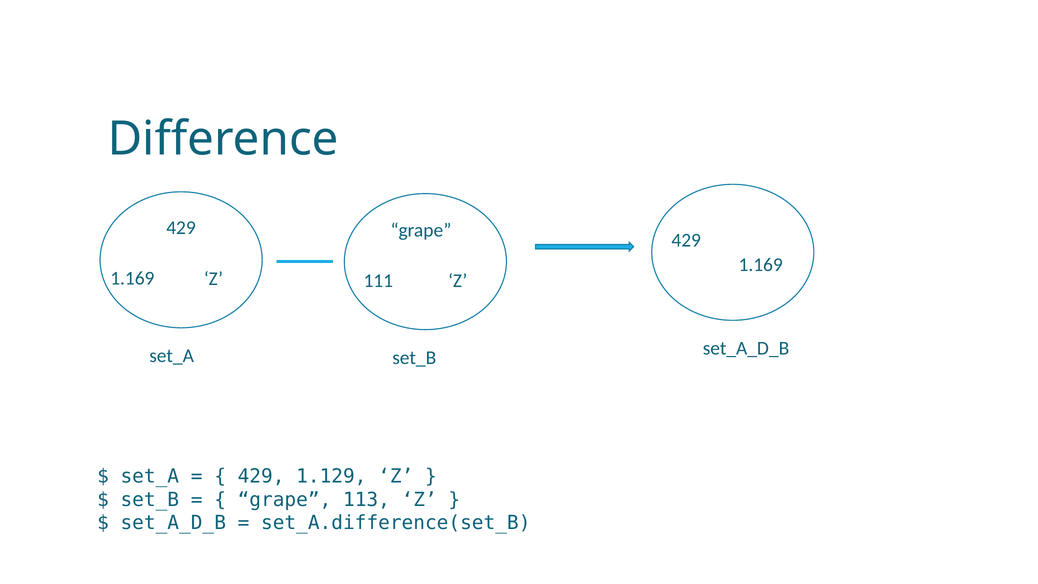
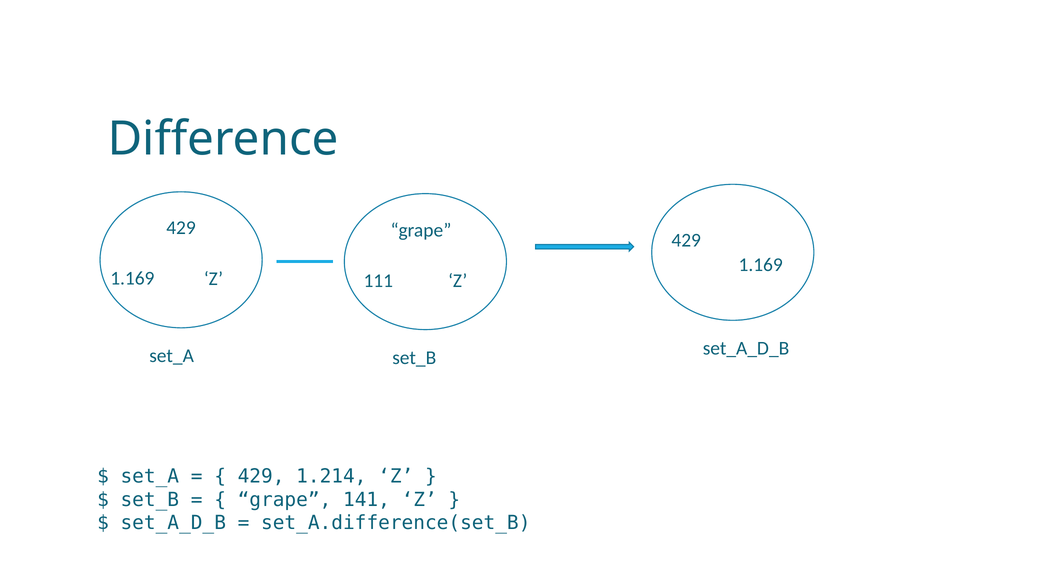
1.129: 1.129 -> 1.214 (331, 476)
113: 113 -> 141 (366, 500)
